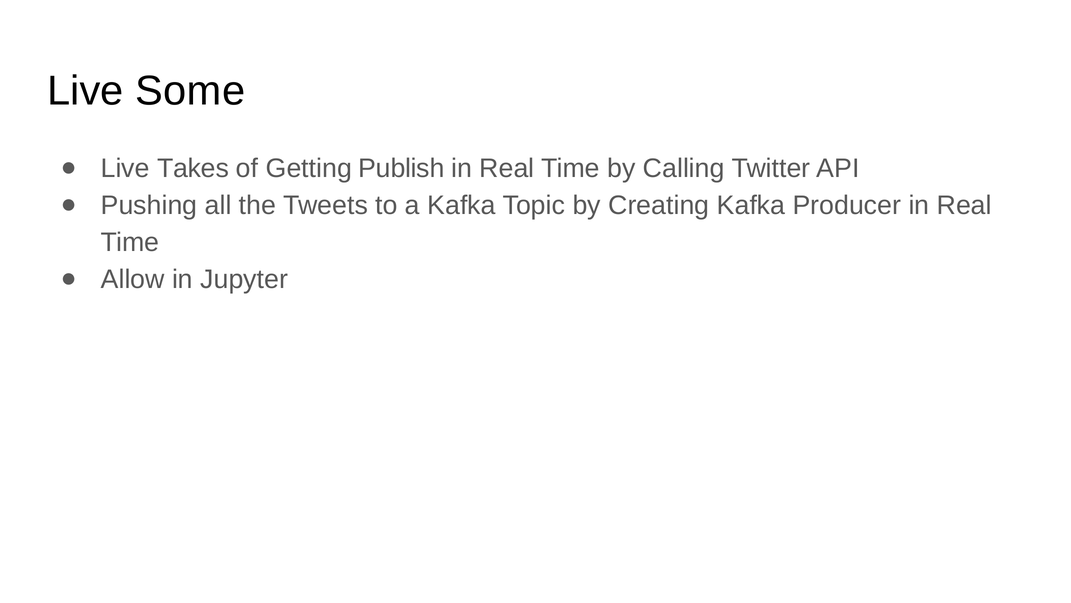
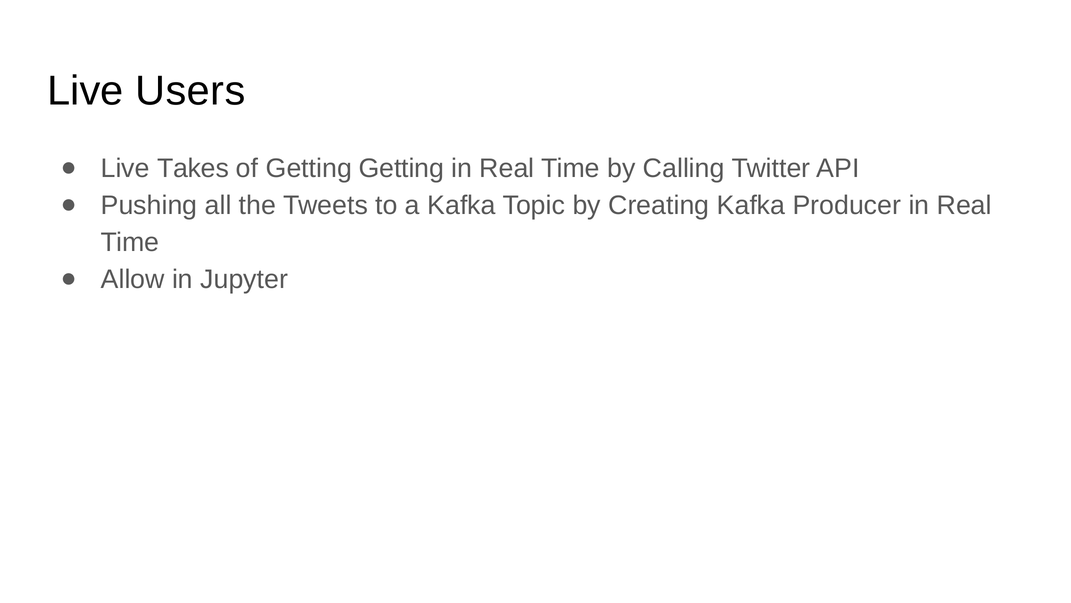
Some: Some -> Users (190, 91)
Getting Publish: Publish -> Getting (401, 168)
